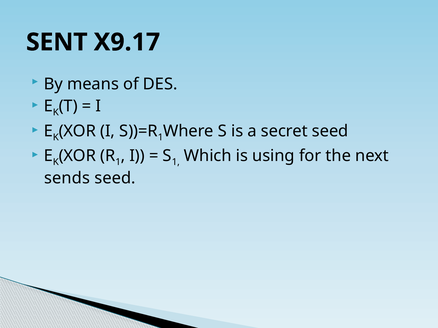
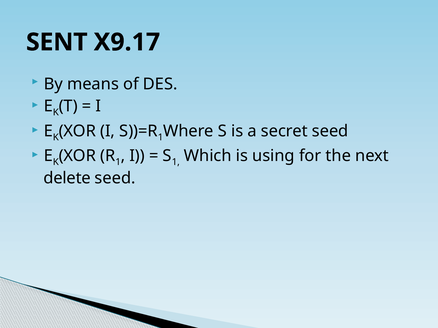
sends: sends -> delete (67, 178)
